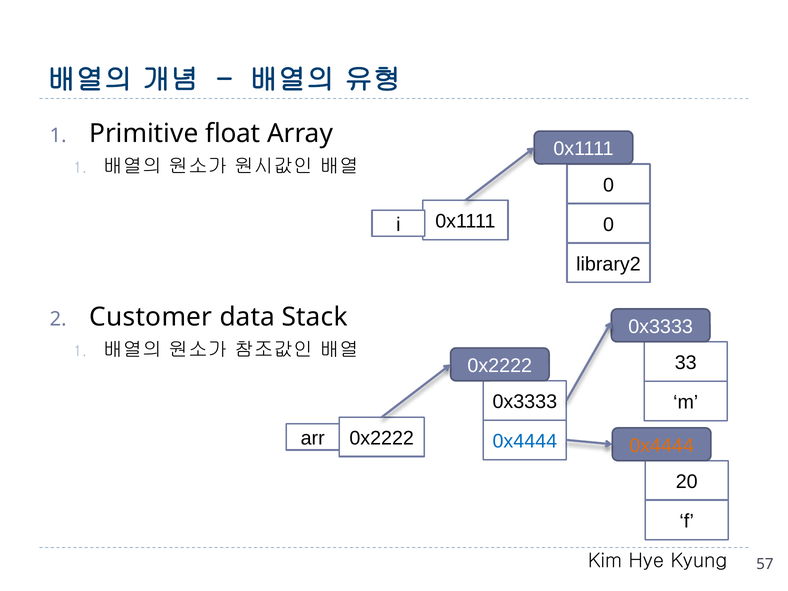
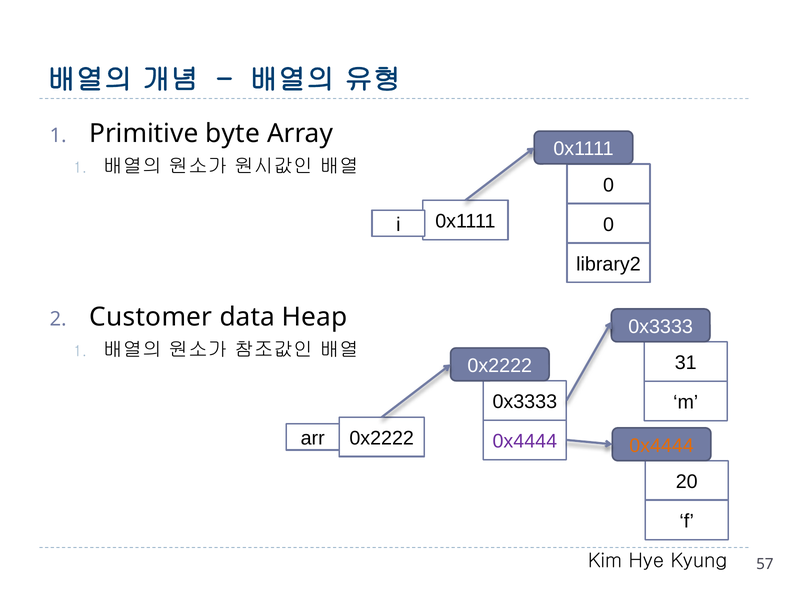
float: float -> byte (233, 134)
Stack: Stack -> Heap (315, 317)
33: 33 -> 31 (686, 363)
0x4444 colour: blue -> purple (525, 441)
